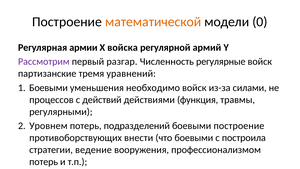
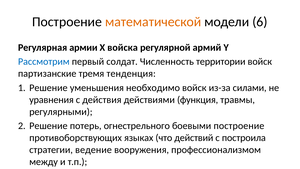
0: 0 -> 6 (260, 22)
Рассмотрим colour: purple -> blue (44, 62)
разгар: разгар -> солдат (122, 62)
регулярные: регулярные -> территории (221, 62)
уравнений: уравнений -> тенденция (131, 74)
1 Боевыми: Боевыми -> Решение (48, 88)
процессов: процессов -> уравнения (51, 100)
действий: действий -> действия (102, 100)
Уровнем: Уровнем -> Решение (48, 126)
подразделений: подразделений -> огнестрельного (137, 126)
внести: внести -> языках (139, 138)
что боевыми: боевыми -> действий (194, 138)
потерь: потерь -> между (44, 162)
